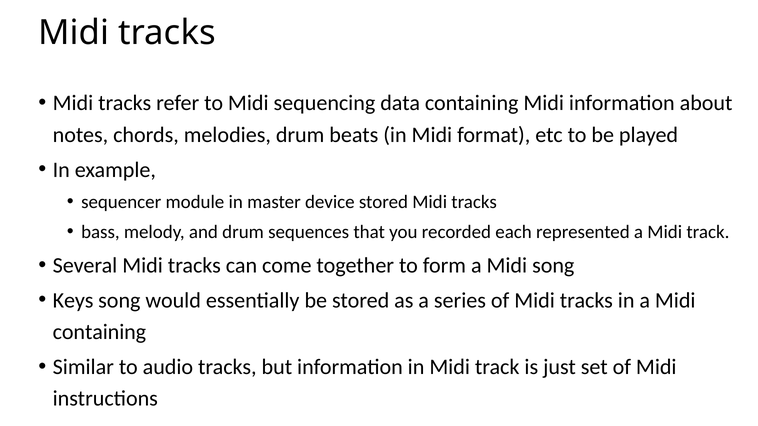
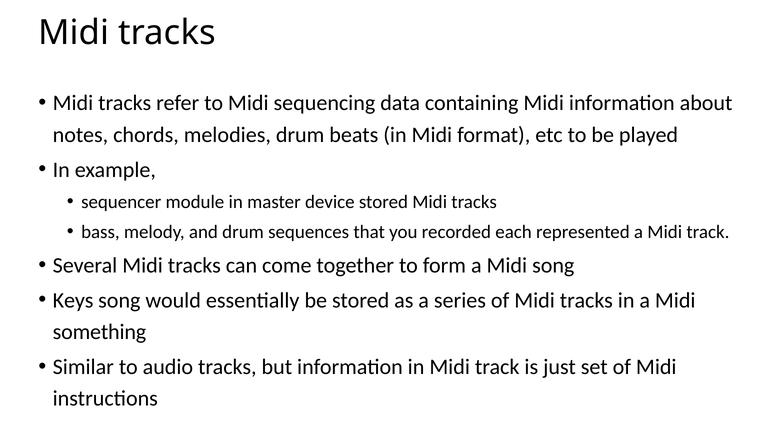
containing: containing -> something (99, 332)
